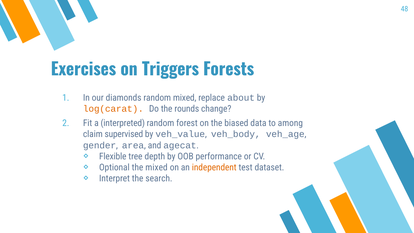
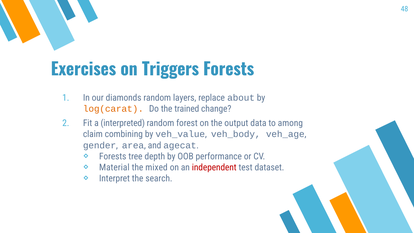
random mixed: mixed -> layers (185, 98)
rounds: rounds -> trained (187, 109)
biased: biased -> output (236, 123)
supervised: supervised -> combining (124, 134)
Flexible: Flexible -> Forests (113, 156)
Optional: Optional -> Material (114, 167)
independent colour: orange -> red (214, 167)
